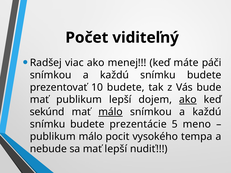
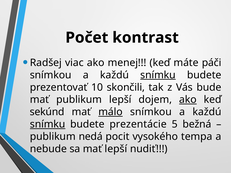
viditeľný: viditeľný -> kontrast (146, 38)
snímku underline: none -> present (158, 75)
10 budete: budete -> skončili (126, 87)
snímku underline: none -> present (48, 124)
meno: meno -> bežná (197, 124)
publikum málo: málo -> nedá (91, 137)
